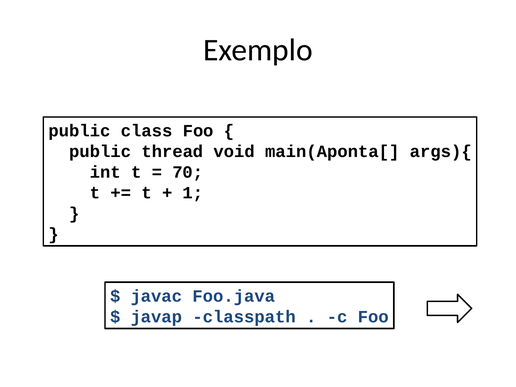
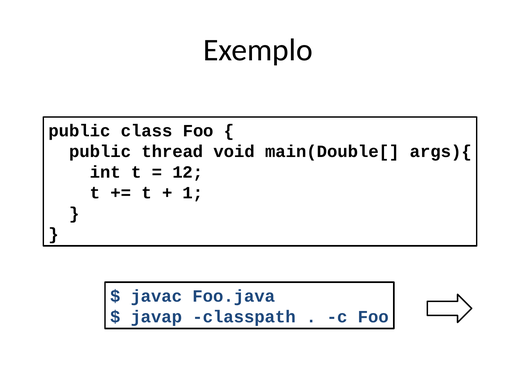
main(Aponta[: main(Aponta[ -> main(Double[ (332, 152)
70: 70 -> 12 (188, 172)
